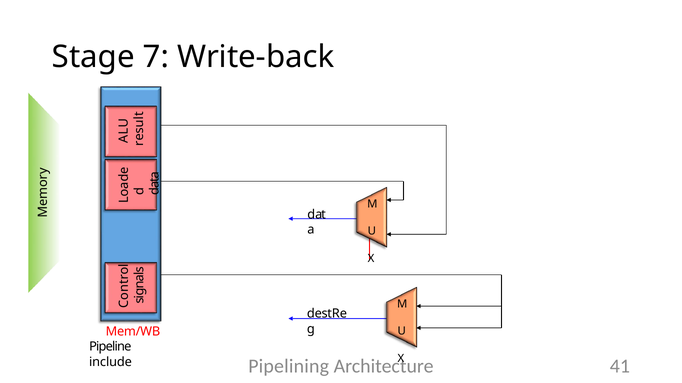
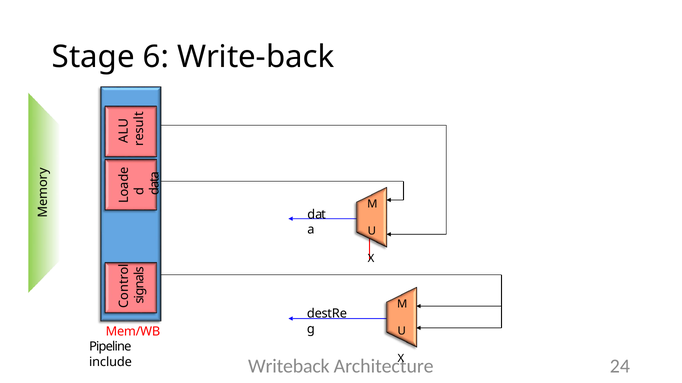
7: 7 -> 6 (156, 57)
Pipelining: Pipelining -> Writeback (289, 367)
41: 41 -> 24 (620, 367)
